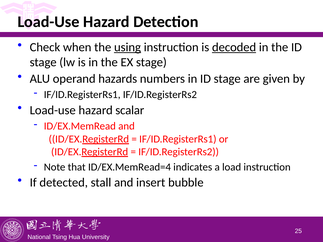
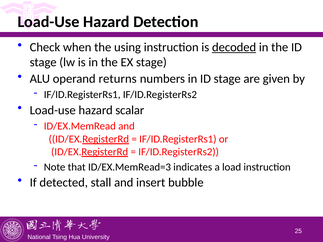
using underline: present -> none (128, 47)
hazards: hazards -> returns (118, 79)
ID/EX.MemRead=4: ID/EX.MemRead=4 -> ID/EX.MemRead=3 (130, 167)
